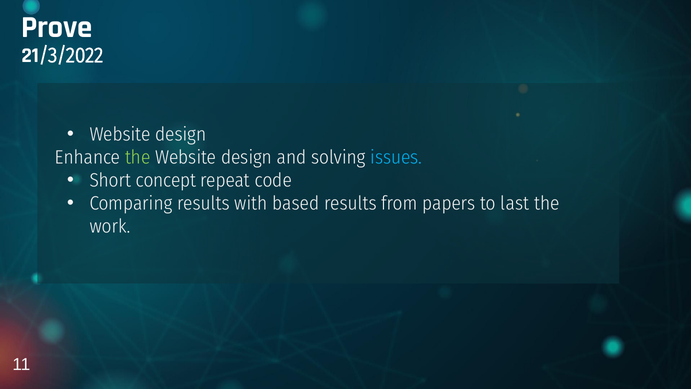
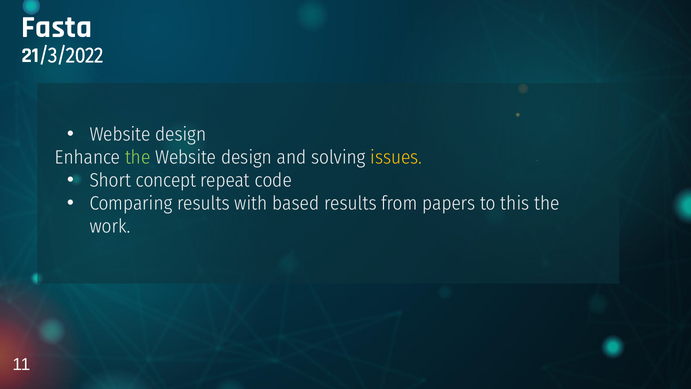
Prove: Prove -> Fasta (57, 27)
issues colour: light blue -> yellow (396, 157)
last: last -> this (515, 203)
